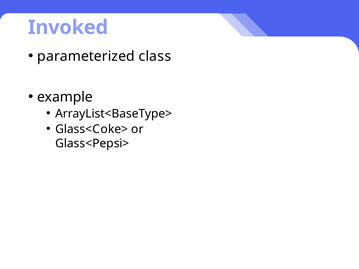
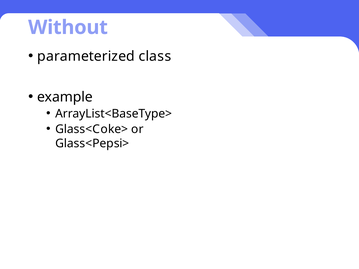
Invoked: Invoked -> Without (68, 27)
